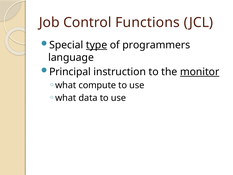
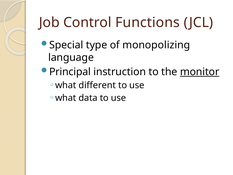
type underline: present -> none (97, 45)
programmers: programmers -> monopolizing (156, 45)
compute: compute -> different (97, 85)
